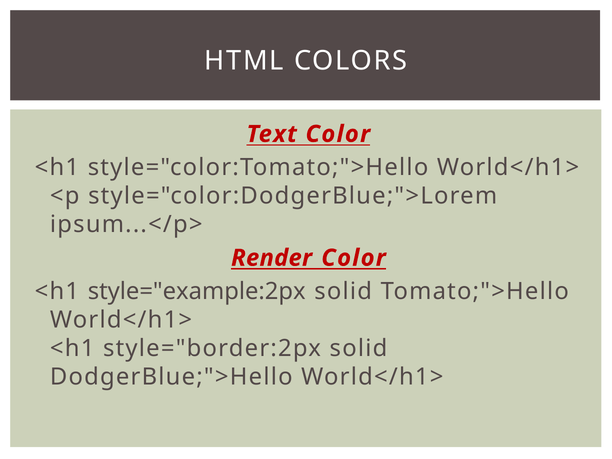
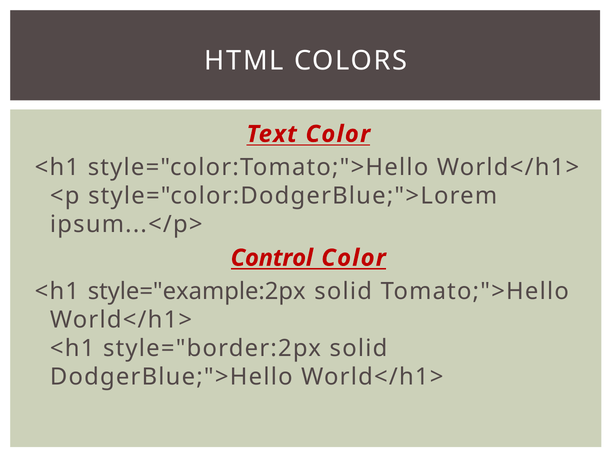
Render: Render -> Control (272, 258)
